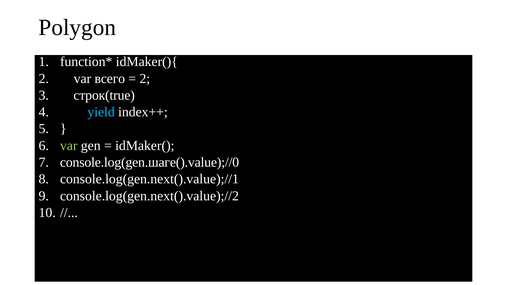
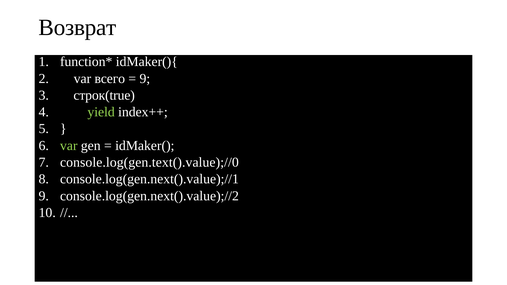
Polygon: Polygon -> Возврат (78, 27)
2: 2 -> 9 (145, 79)
yield colour: light blue -> light green (101, 112)
console.log(gen.шаге().value);//0: console.log(gen.шаге().value);//0 -> console.log(gen.text().value);//0 (149, 162)
